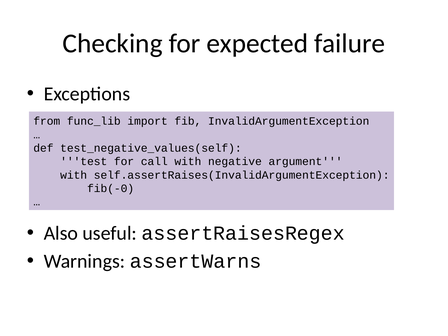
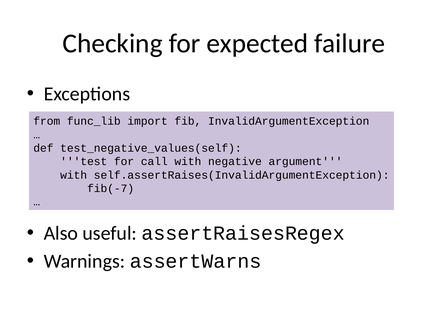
fib(-0: fib(-0 -> fib(-7 (111, 188)
